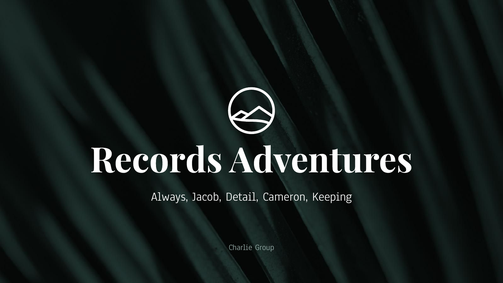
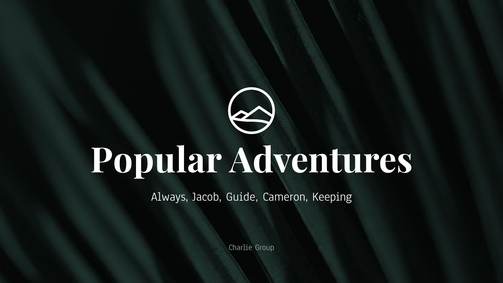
Records: Records -> Popular (156, 161)
Detail: Detail -> Guide (242, 197)
